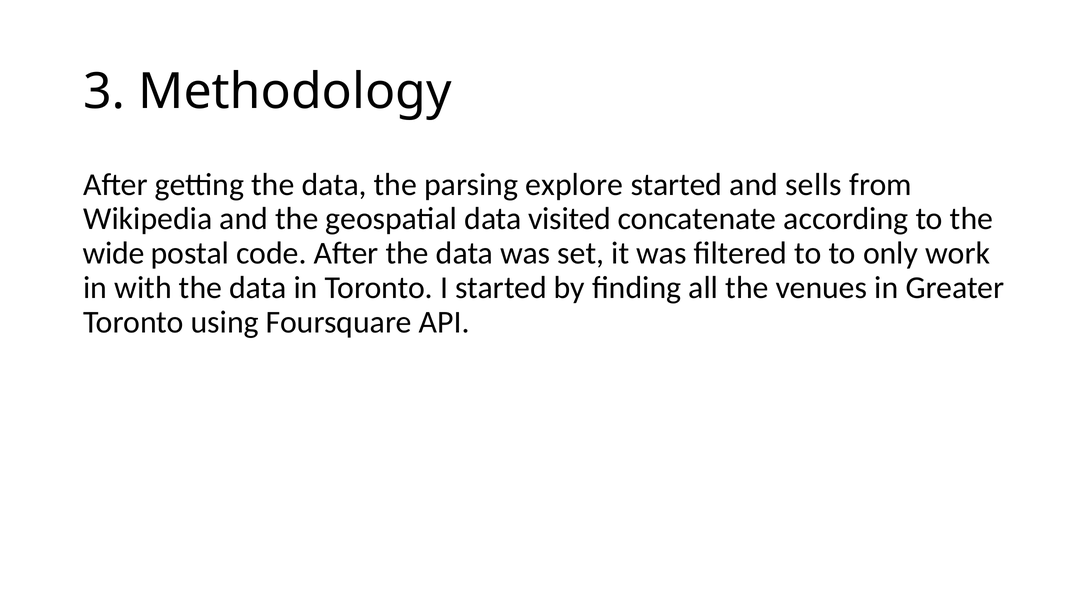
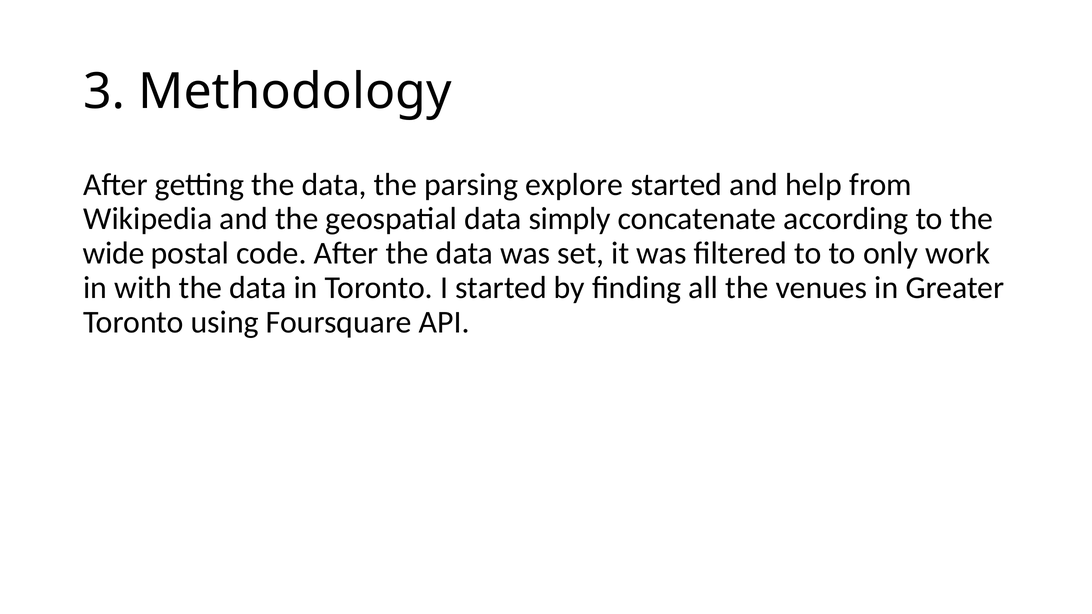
sells: sells -> help (814, 185)
visited: visited -> simply (570, 219)
